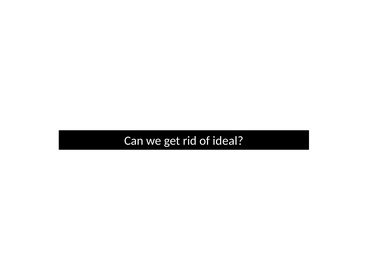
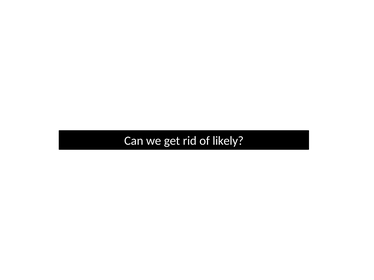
ideal: ideal -> likely (228, 141)
